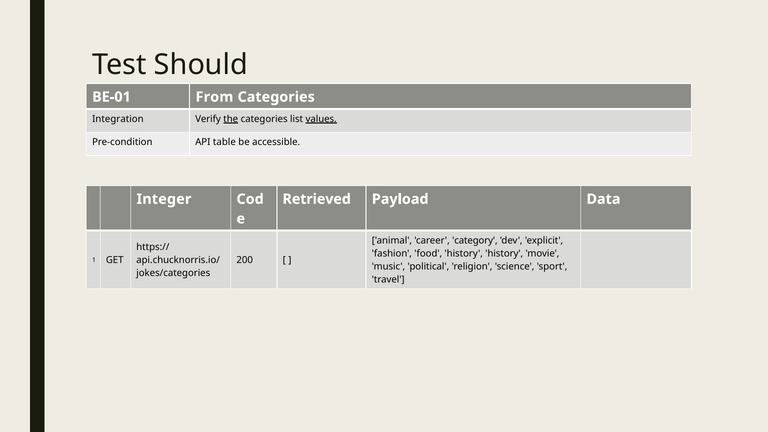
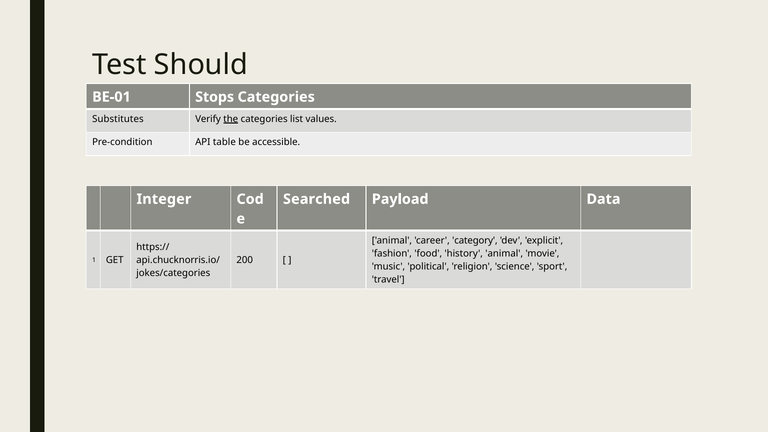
From: From -> Stops (215, 97)
Integration: Integration -> Substitutes (118, 119)
values underline: present -> none (321, 119)
Retrieved: Retrieved -> Searched (317, 199)
history history: history -> animal (504, 254)
